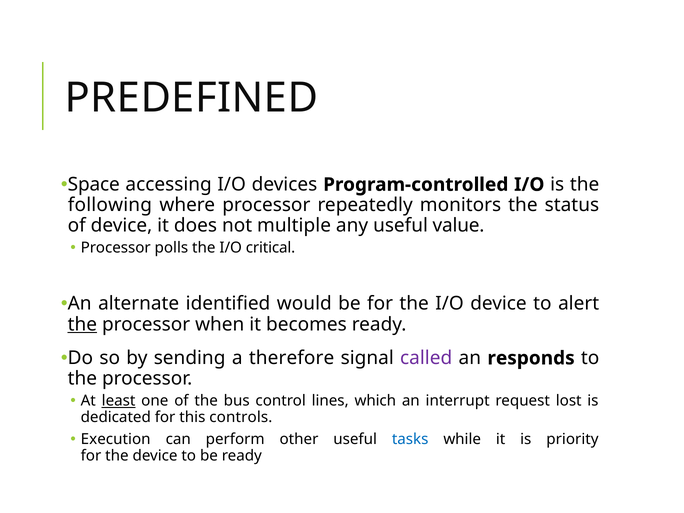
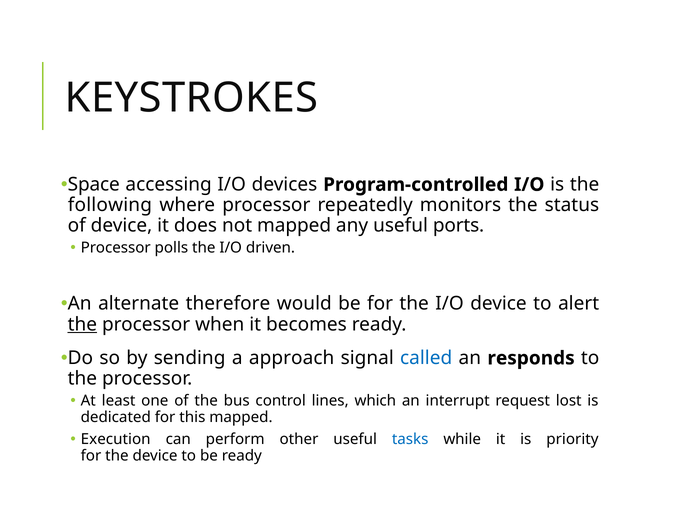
PREDEFINED: PREDEFINED -> KEYSTROKES (191, 98)
not multiple: multiple -> mapped (294, 226)
value: value -> ports (459, 226)
critical: critical -> driven (270, 248)
identified: identified -> therefore (228, 304)
therefore: therefore -> approach (292, 358)
called colour: purple -> blue (426, 358)
least underline: present -> none (119, 401)
this controls: controls -> mapped (241, 417)
